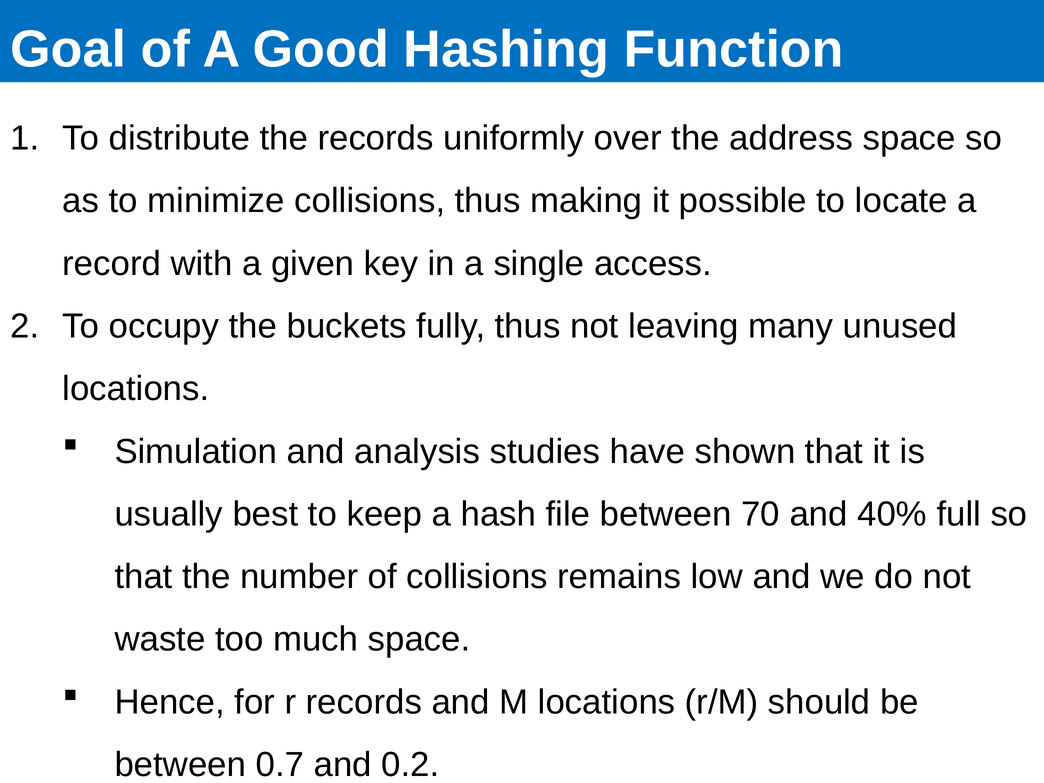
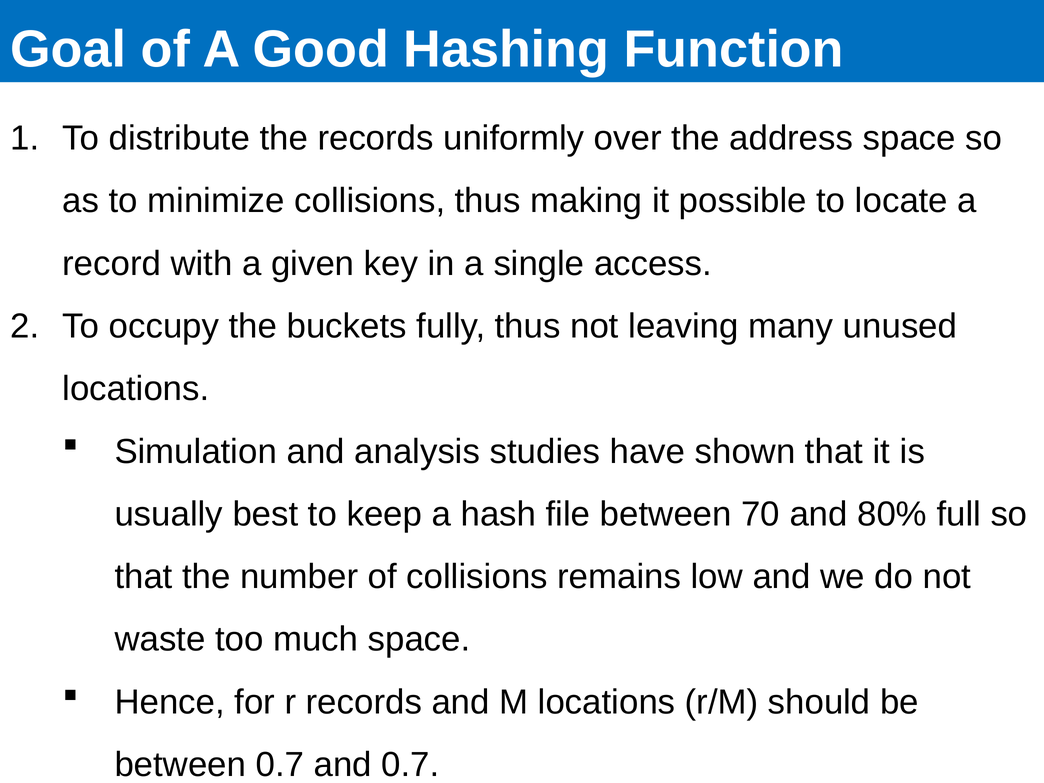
40%: 40% -> 80% (892, 514)
and 0.2: 0.2 -> 0.7 (410, 765)
